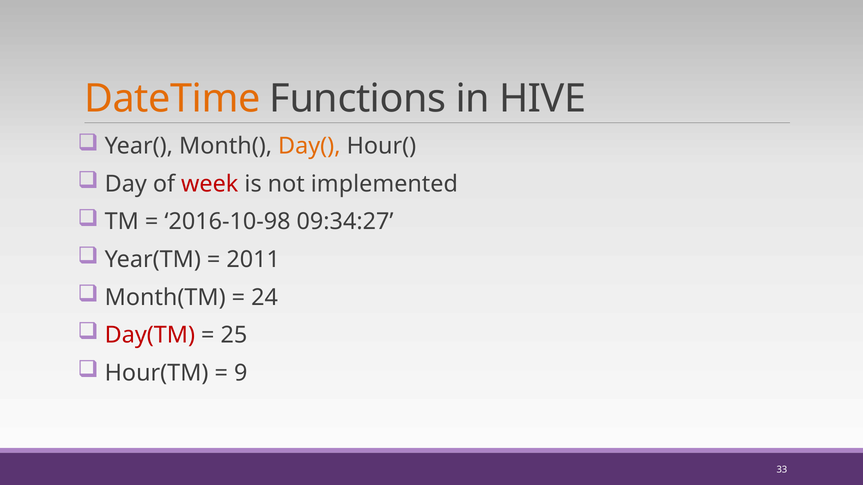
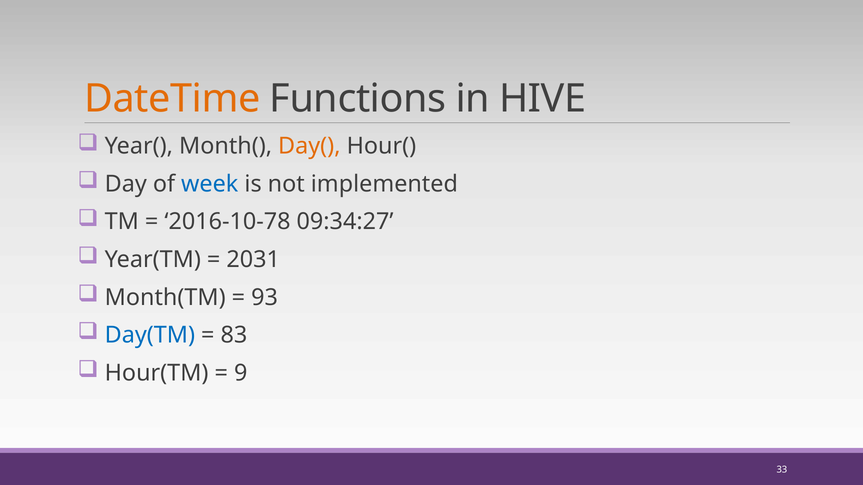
week colour: red -> blue (210, 184)
2016-10-98: 2016-10-98 -> 2016-10-78 (227, 222)
2011: 2011 -> 2031 (253, 260)
24: 24 -> 93 (265, 298)
Day(TM colour: red -> blue (150, 335)
25: 25 -> 83 (234, 335)
